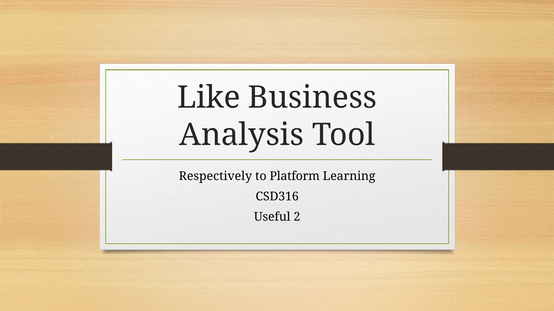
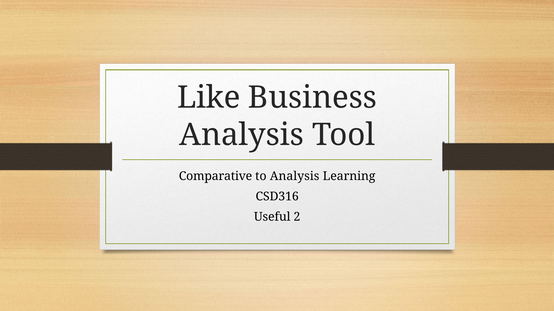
Respectively: Respectively -> Comparative (216, 176)
to Platform: Platform -> Analysis (295, 176)
